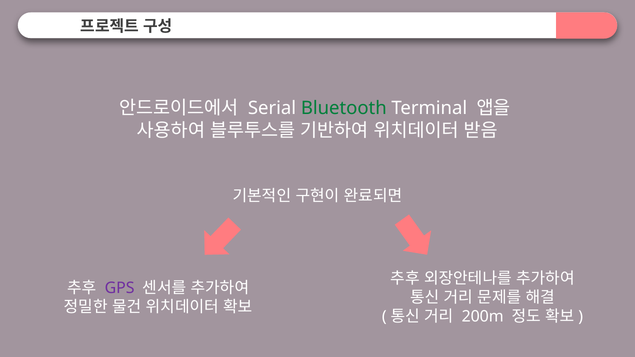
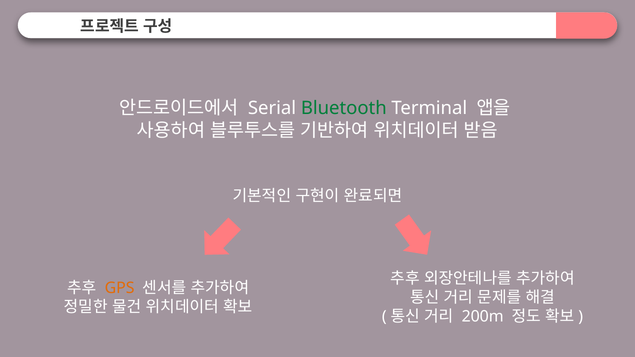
GPS colour: purple -> orange (120, 288)
